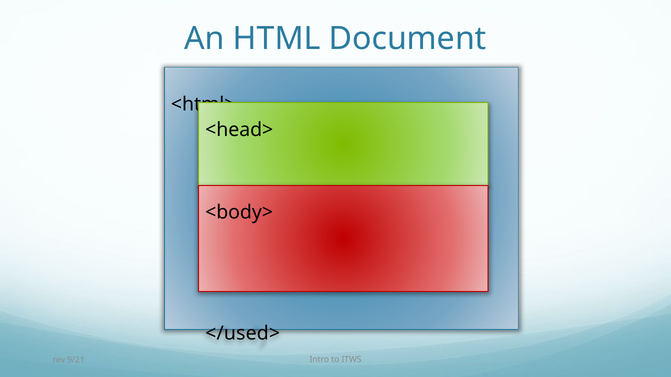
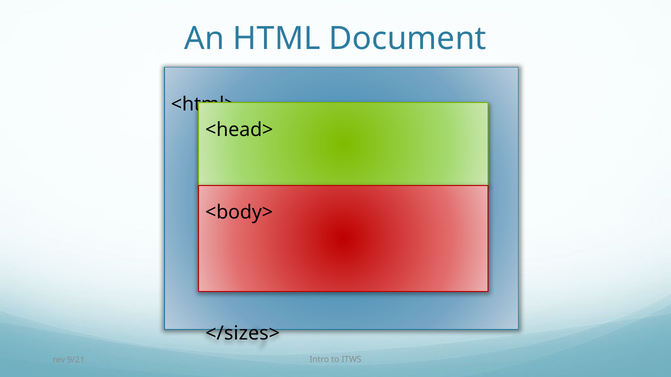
</used>: </used> -> </sizes> (243, 334)
